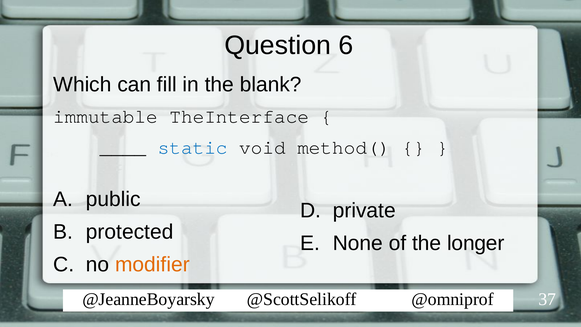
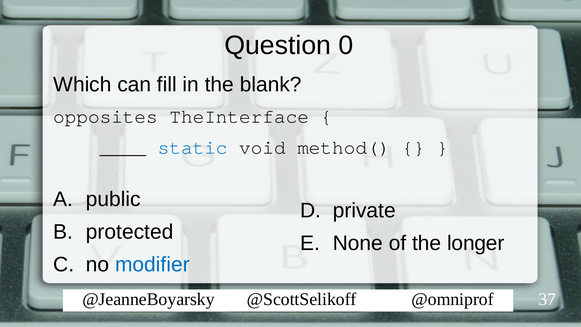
6: 6 -> 0 (346, 45)
immutable: immutable -> opposites (106, 116)
modifier colour: orange -> blue (152, 265)
